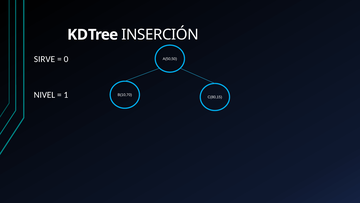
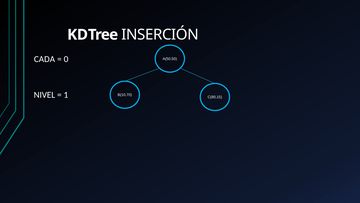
SIRVE: SIRVE -> CADA (44, 59)
